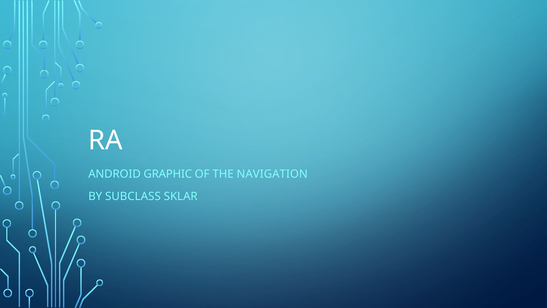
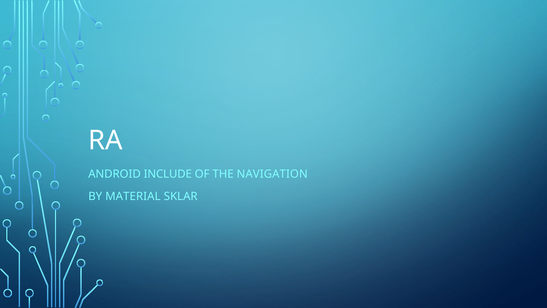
GRAPHIC: GRAPHIC -> INCLUDE (168, 174)
SUBCLASS: SUBCLASS -> MATERIAL (133, 196)
